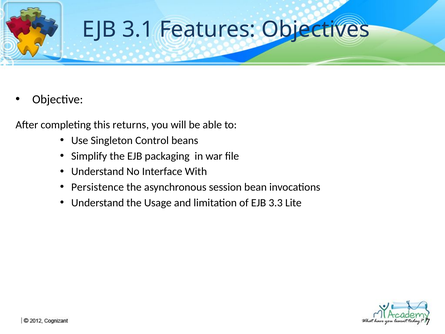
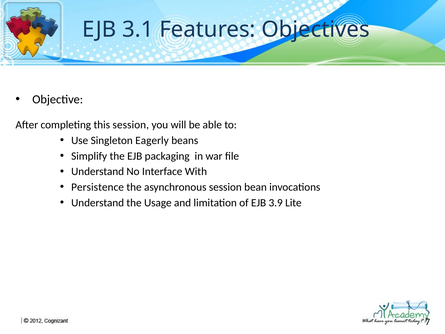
this returns: returns -> session (131, 125)
Control: Control -> Eagerly (152, 140)
3.3: 3.3 -> 3.9 (276, 203)
